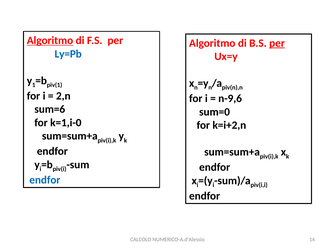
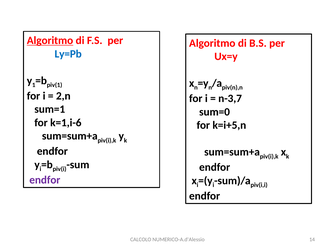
per underline: present -> none (277, 43)
n-9,6: n-9,6 -> n-3,7 (230, 99)
sum=6: sum=6 -> sum=1 (50, 109)
k=1,i-0: k=1,i-0 -> k=1,i-6 (66, 123)
k=i+2,n: k=i+2,n -> k=i+5,n (229, 125)
endfor colour: blue -> purple (45, 180)
